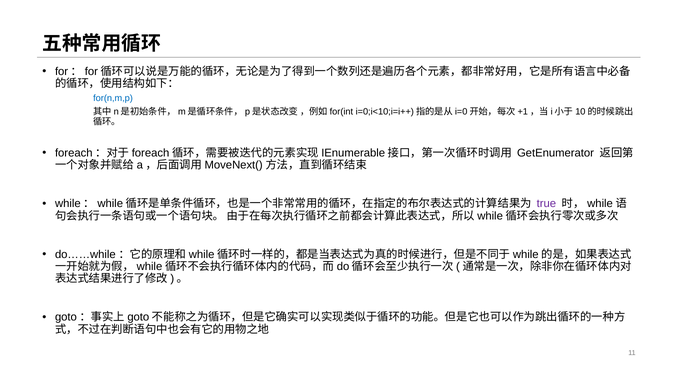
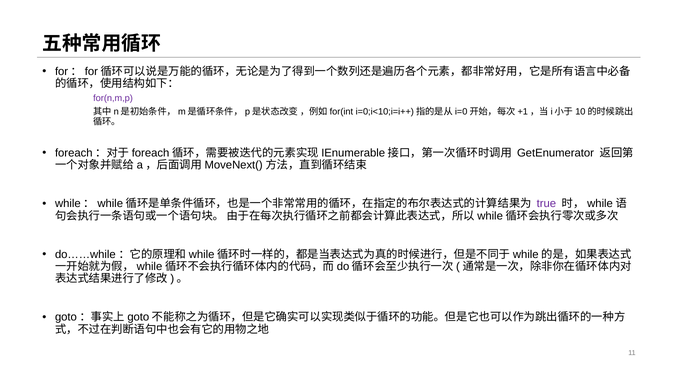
for(n,m,p colour: blue -> purple (113, 98)
